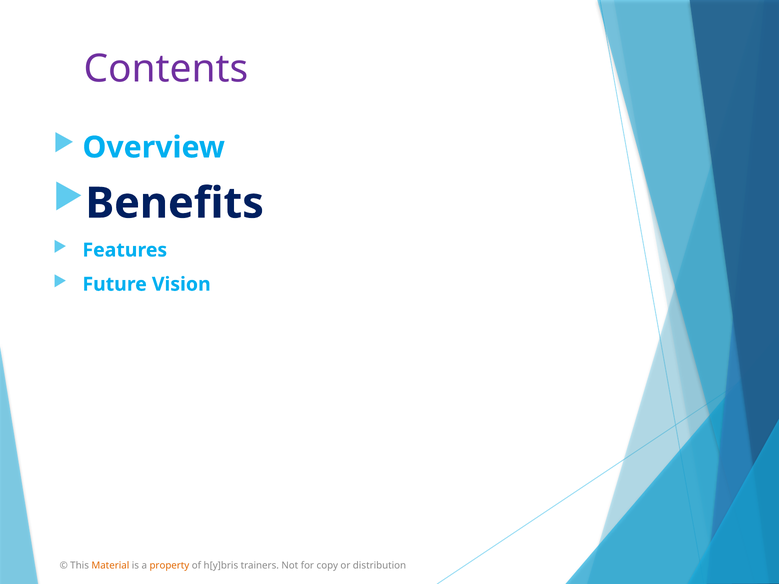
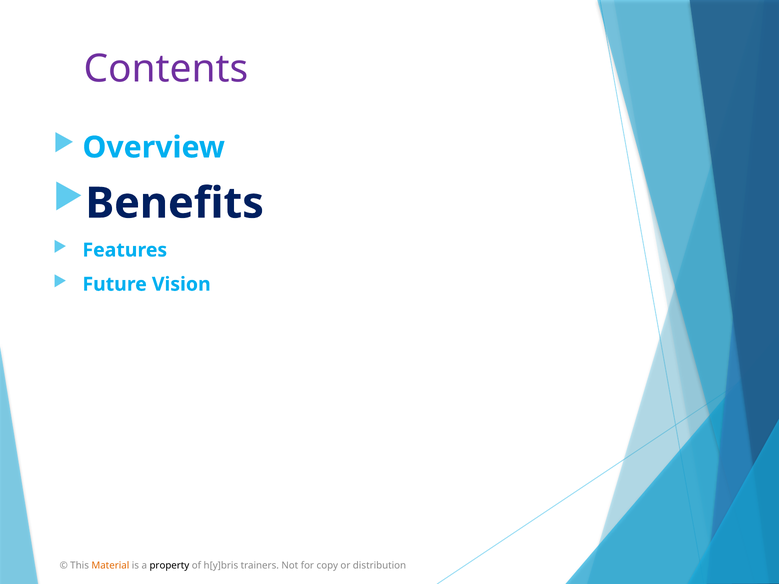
property colour: orange -> black (169, 566)
